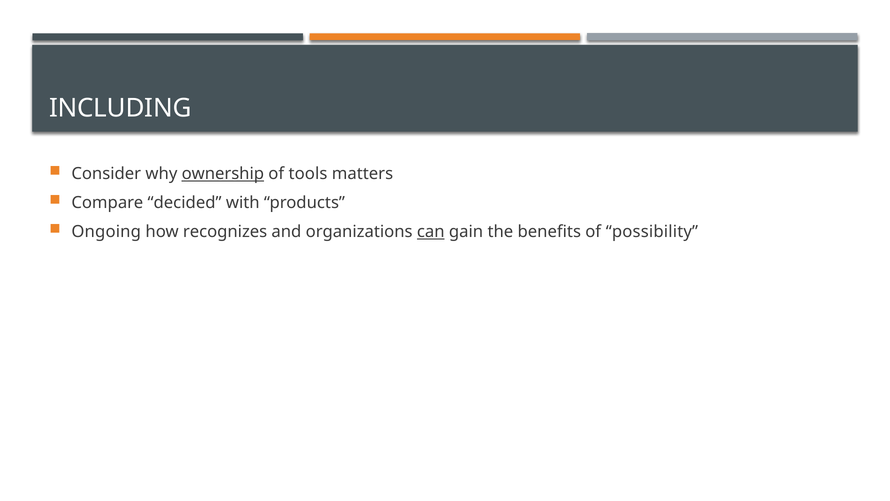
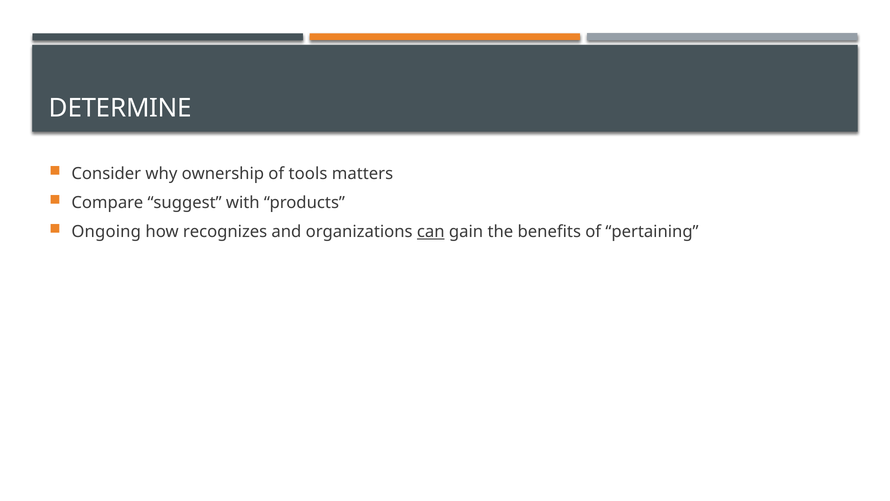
INCLUDING: INCLUDING -> DETERMINE (120, 108)
ownership underline: present -> none (223, 174)
decided: decided -> suggest (185, 203)
possibility: possibility -> pertaining (652, 232)
